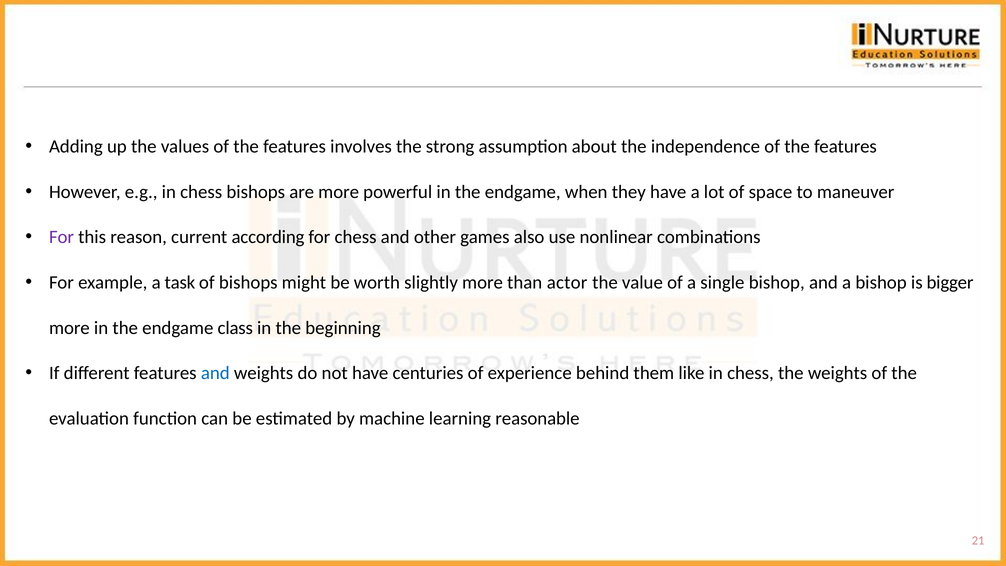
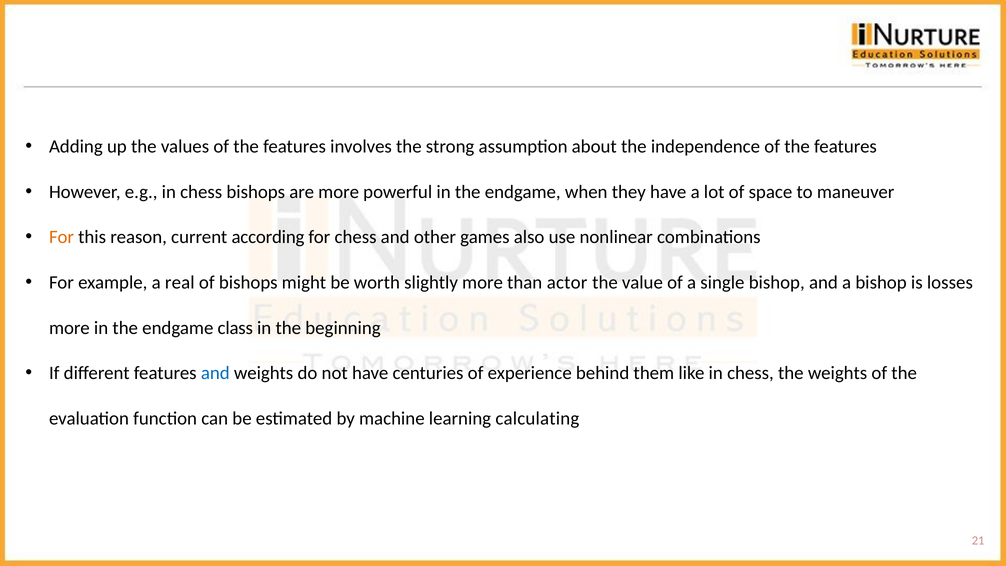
For colour: purple -> orange (61, 237)
task: task -> real (180, 282)
bigger: bigger -> losses (950, 282)
reasonable: reasonable -> calculating (537, 418)
